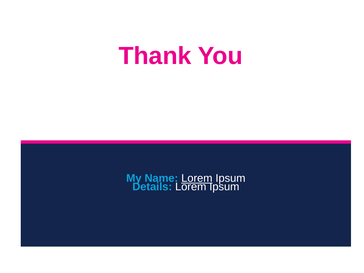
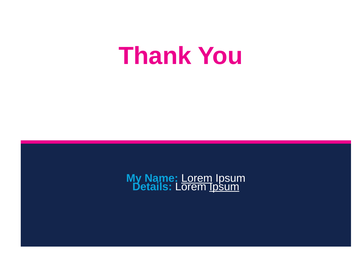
Ipsum underline: none -> present (224, 187)
